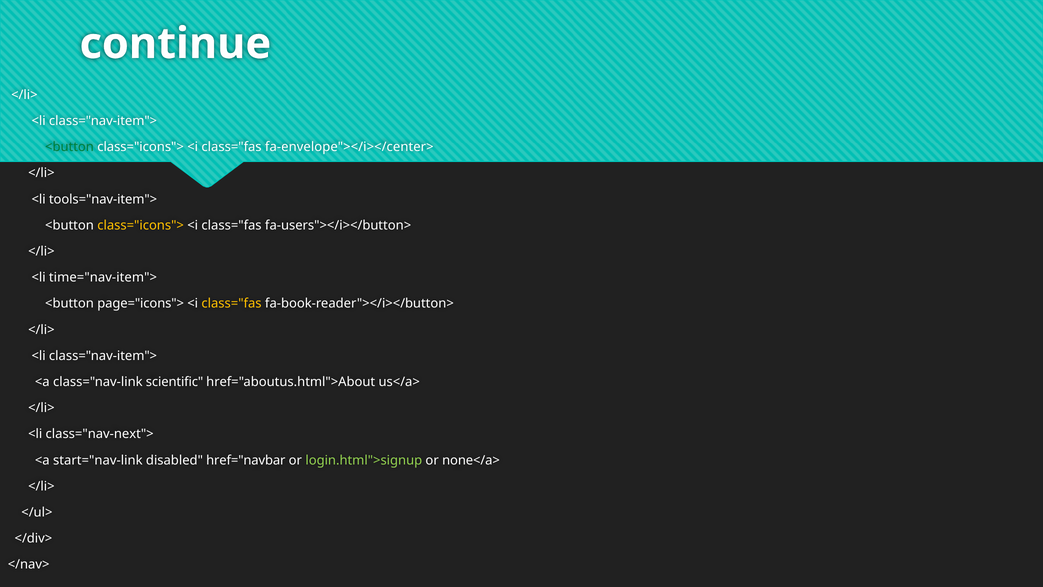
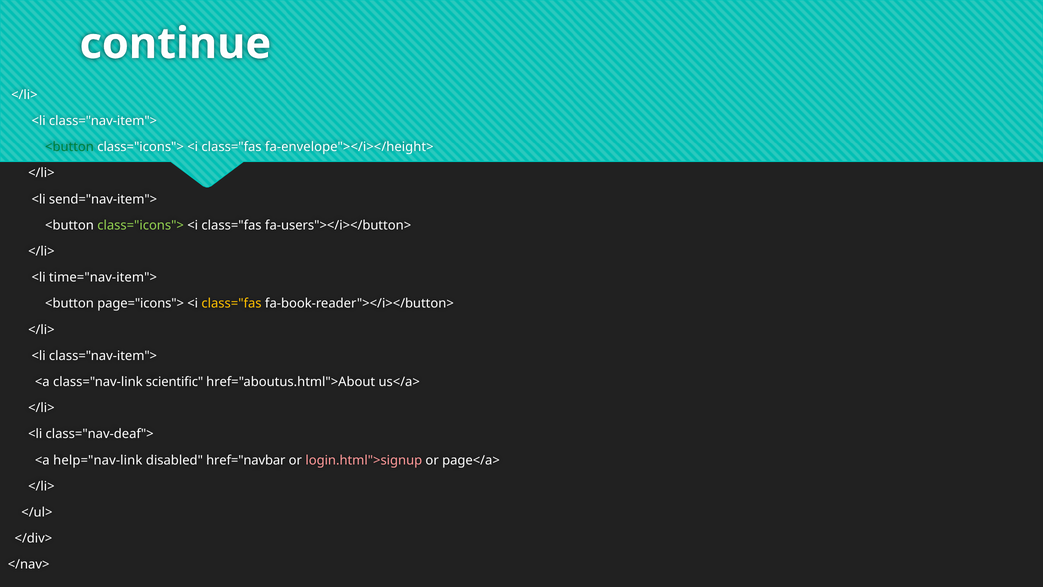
fa-envelope"></i></center>: fa-envelope"></i></center> -> fa-envelope"></i></height> (349, 147)
tools="nav-item">: tools="nav-item"> -> send="nav-item"> (103, 199)
class="icons"> colour: yellow -> light green (141, 225)
class="nav-next">: class="nav-next"> -> class="nav-deaf"> (100, 434)
start="nav-link: start="nav-link -> help="nav-link (98, 460)
login.html">signup colour: light green -> pink (364, 460)
none</a>: none</a> -> page</a> (471, 460)
